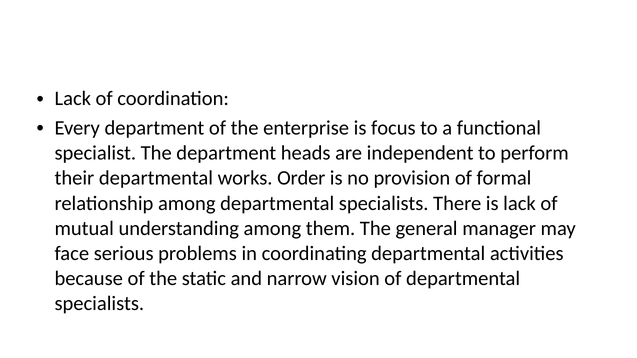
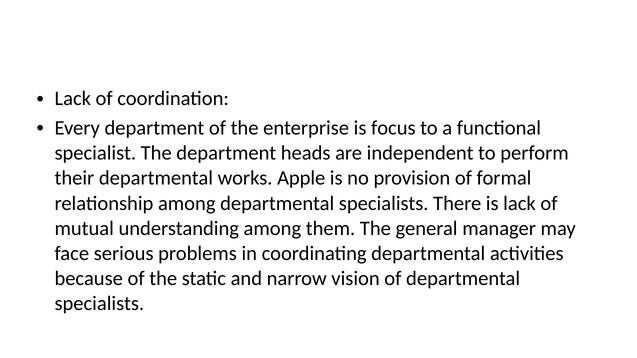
Order: Order -> Apple (301, 178)
